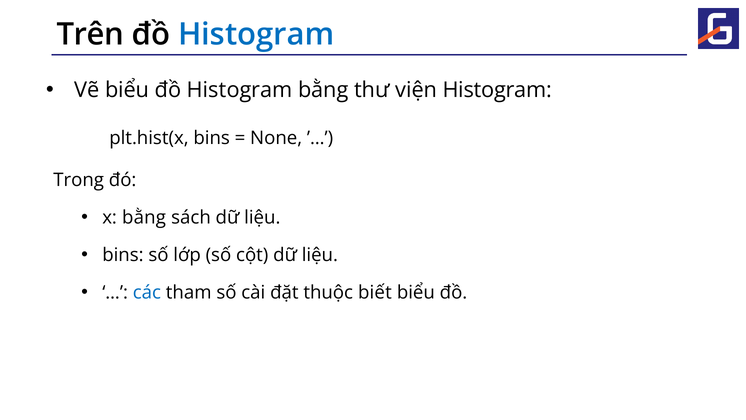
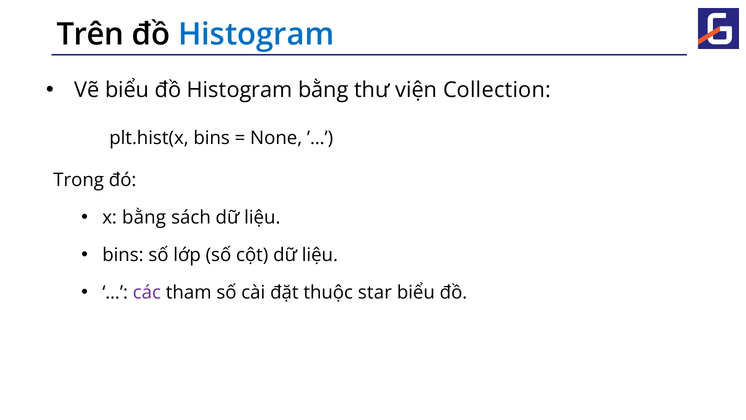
viện Histogram: Histogram -> Collection (497, 90)
các colour: blue -> purple (147, 292)
biết: biết -> star (375, 292)
